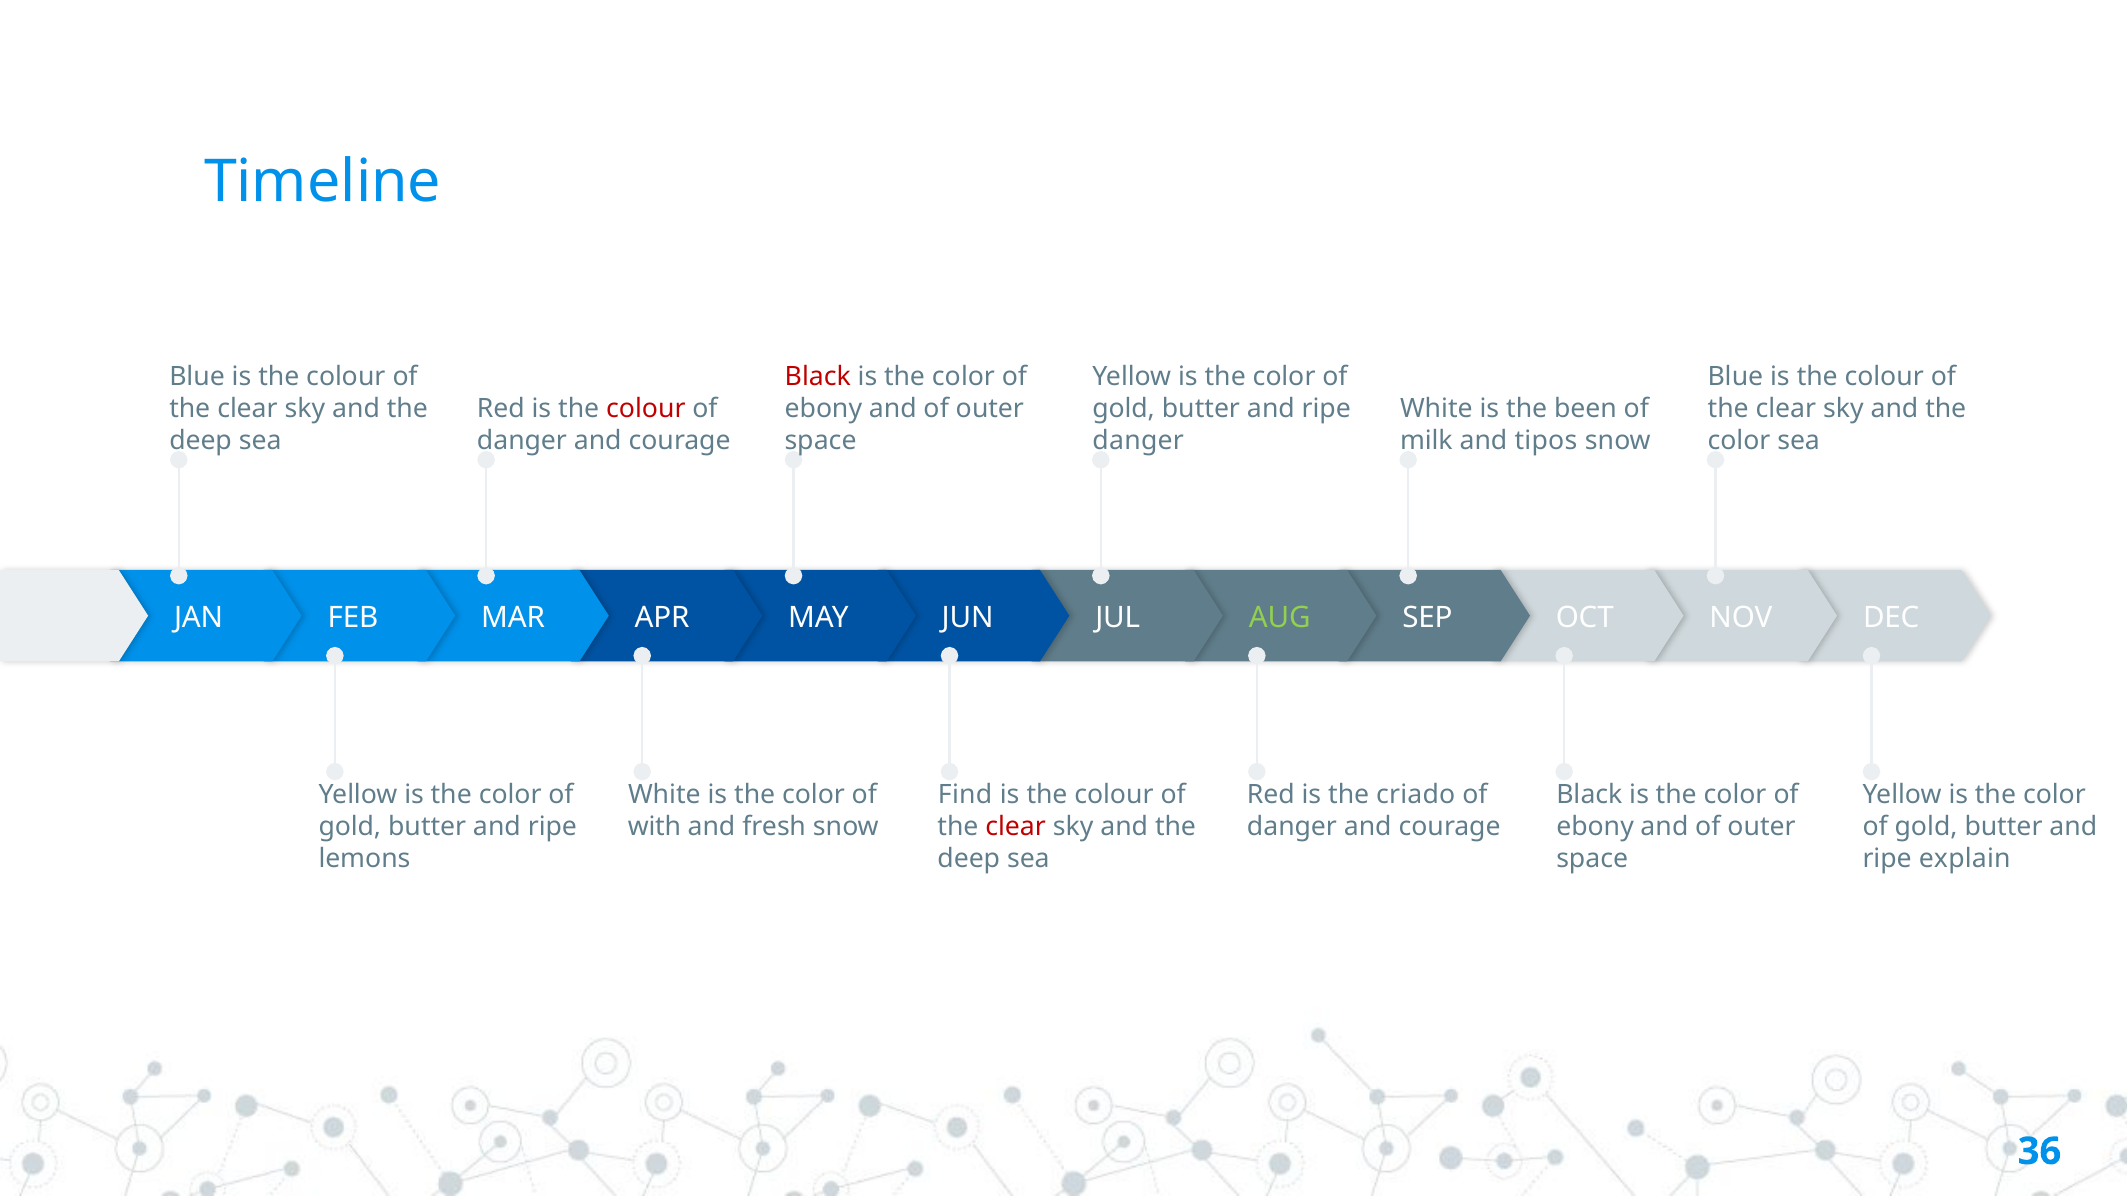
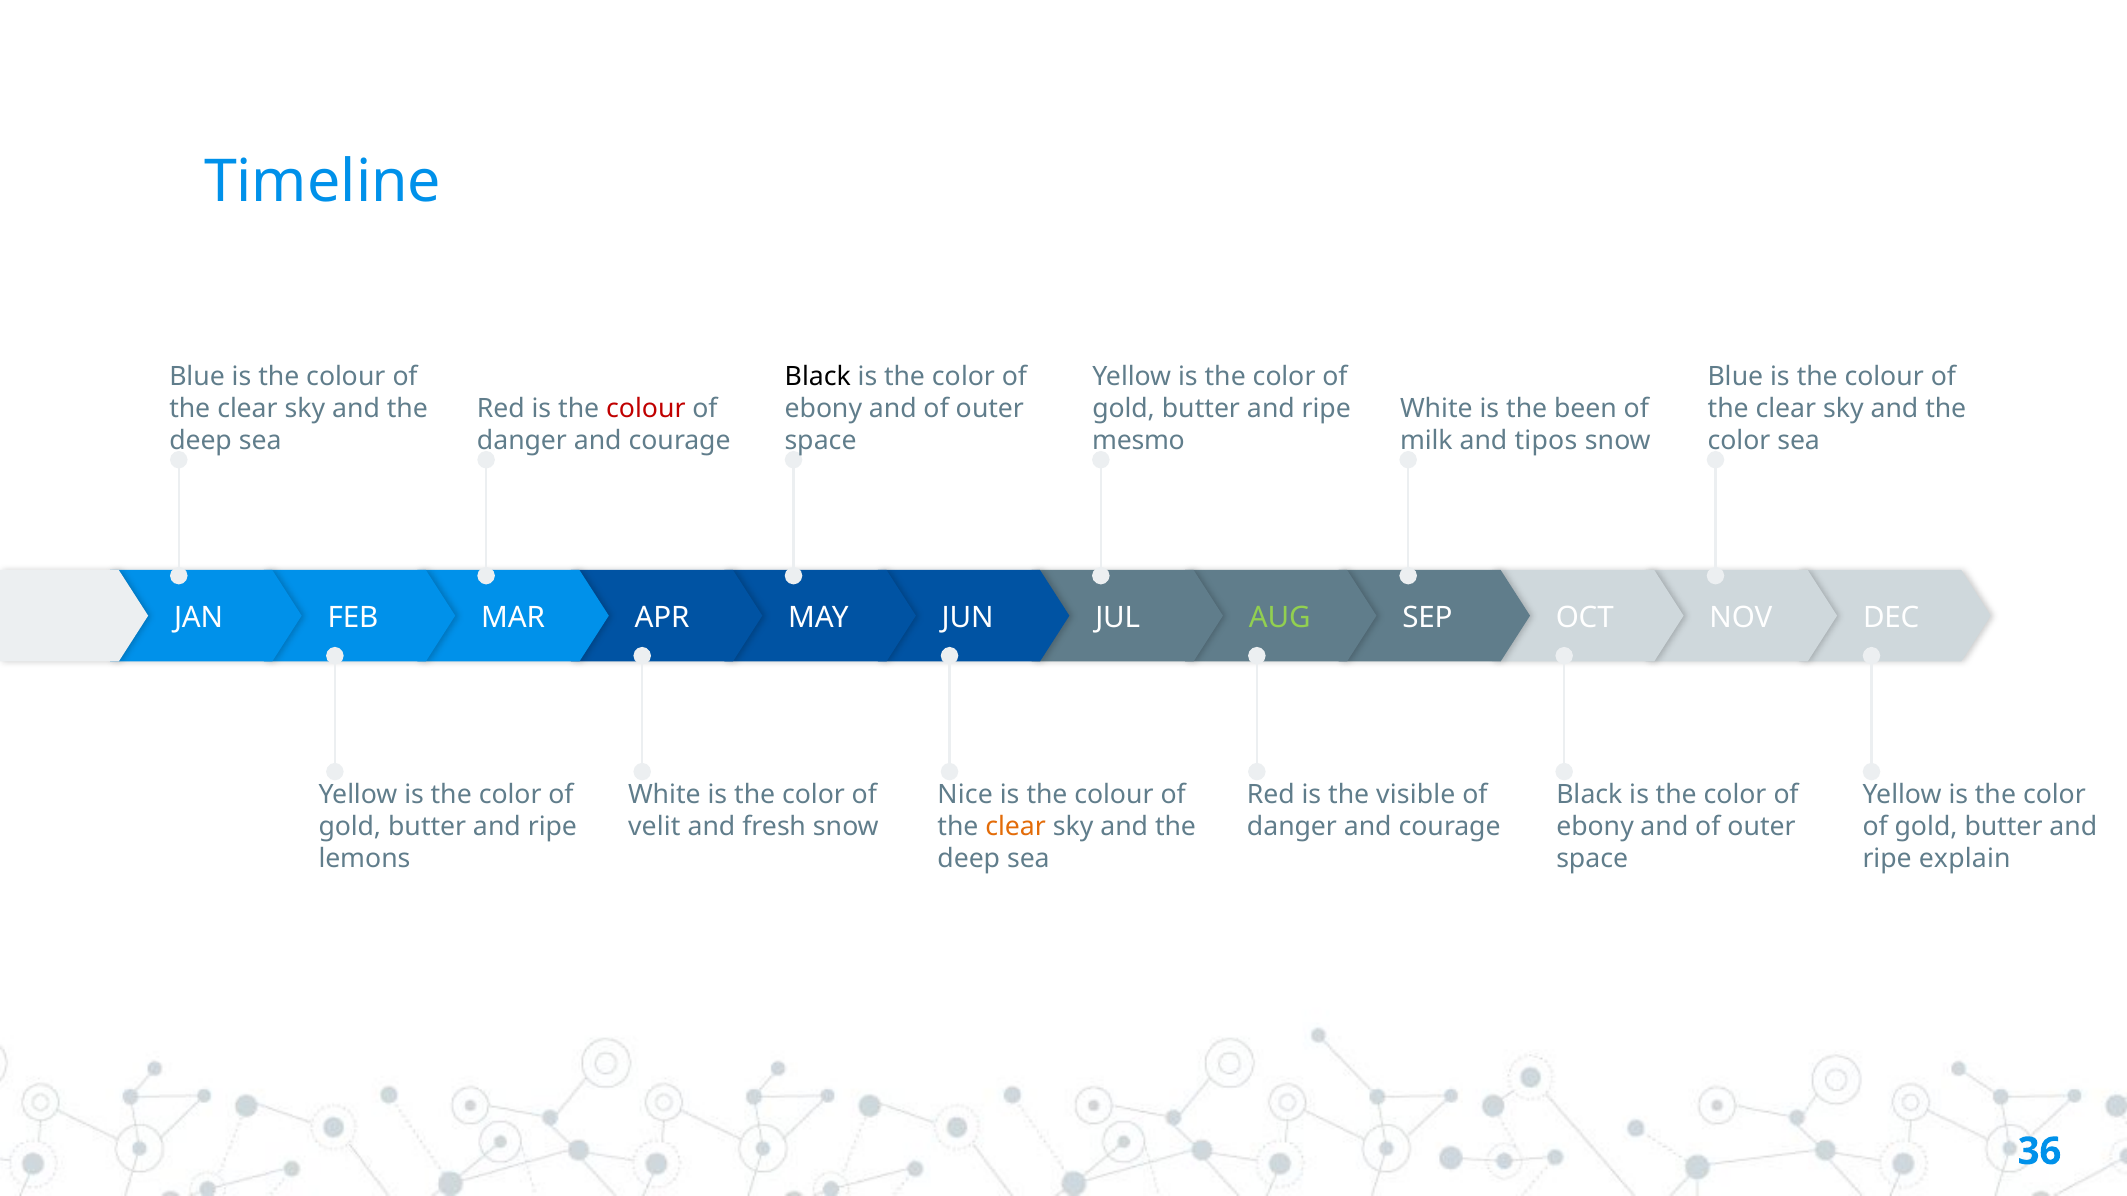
Black colour: red -> black (818, 377)
danger: danger -> mesmo (1138, 441)
Find: Find -> Nice (965, 795)
criado: criado -> visible (1416, 795)
with: with -> velit (654, 827)
clear colour: red -> orange (1016, 827)
